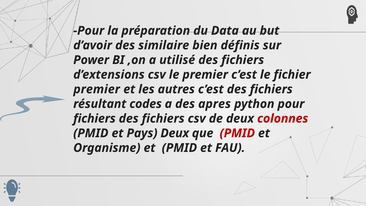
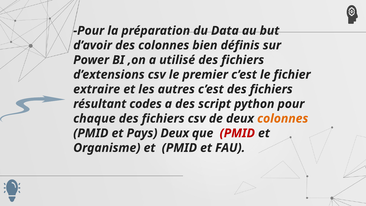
des similaire: similaire -> colonnes (164, 45)
premier: premier -> extraire (97, 89)
apres: apres -> script (215, 104)
fichiers: fichiers -> chaque (94, 118)
colonnes colour: red -> orange (283, 118)
